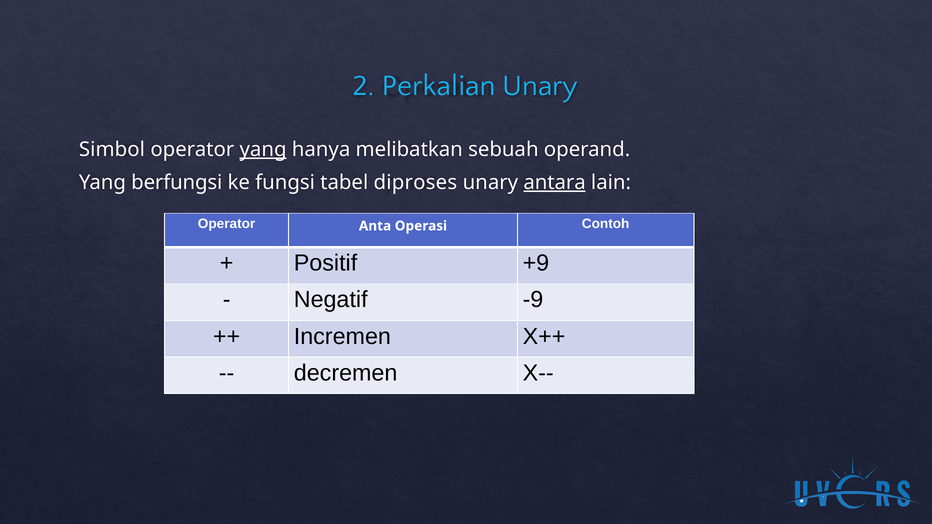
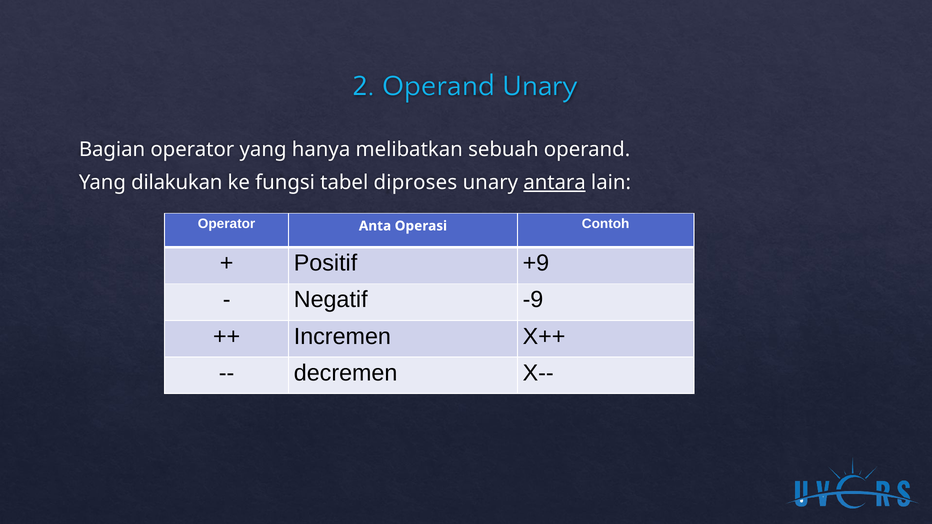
2 Perkalian: Perkalian -> Operand (439, 86)
Simbol: Simbol -> Bagian (112, 150)
yang underline: present -> none (263, 150)
berfungsi: berfungsi -> dilakukan (177, 182)
